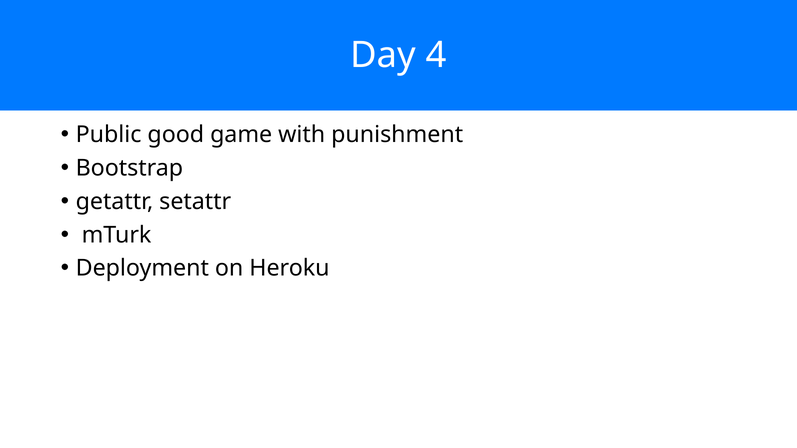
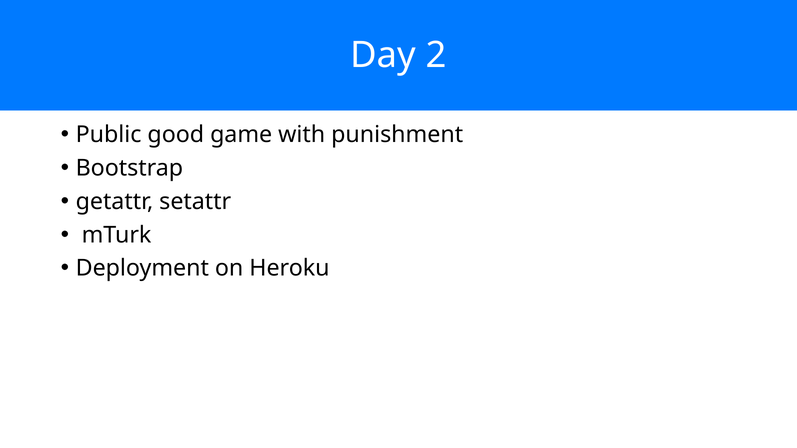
4: 4 -> 2 (436, 55)
